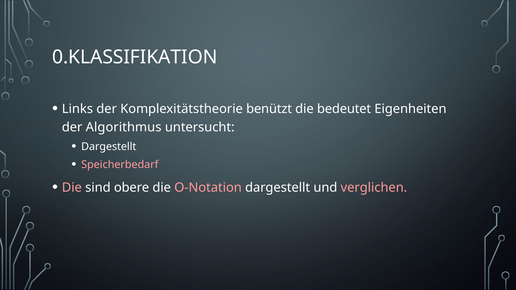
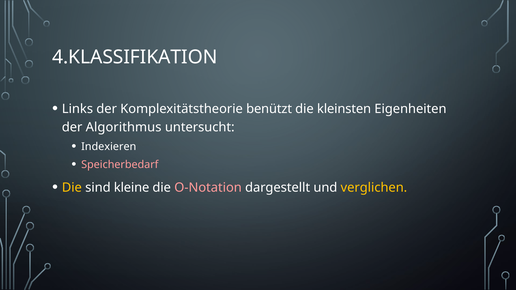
0.KLASSIFIKATION: 0.KLASSIFIKATION -> 4.KLASSIFIKATION (135, 57)
bedeutet: bedeutet -> kleinsten (344, 109)
Dargestellt: Dargestellt -> Indexieren (109, 147)
Die colour: pink -> yellow (72, 188)
obere: obere -> kleine (132, 188)
verglichen colour: pink -> yellow (374, 188)
